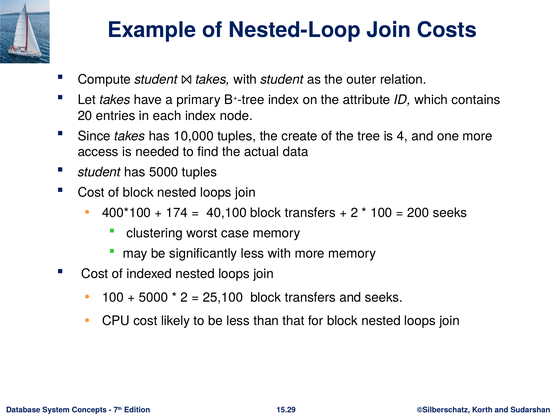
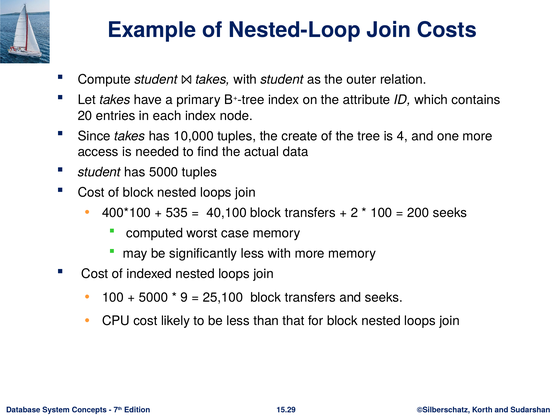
174: 174 -> 535 (177, 213)
clustering: clustering -> computed (155, 233)
2: 2 -> 9 (184, 297)
